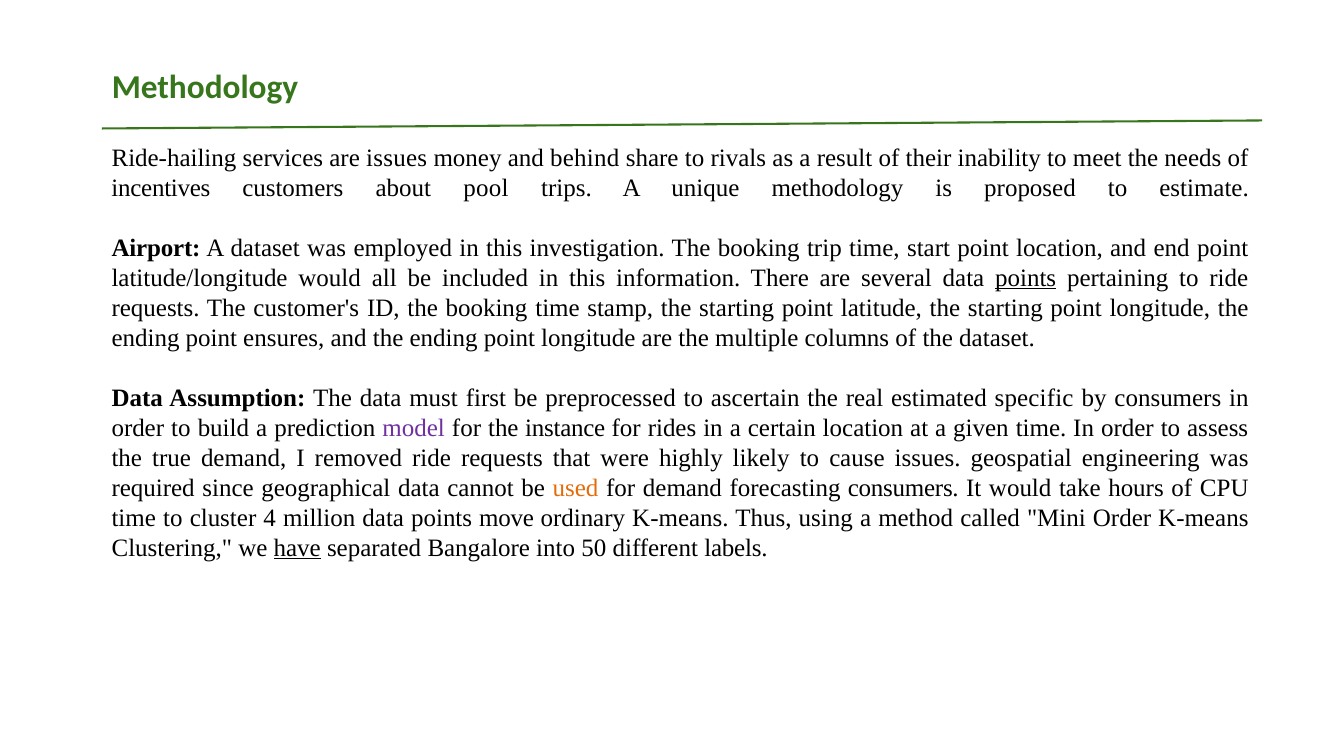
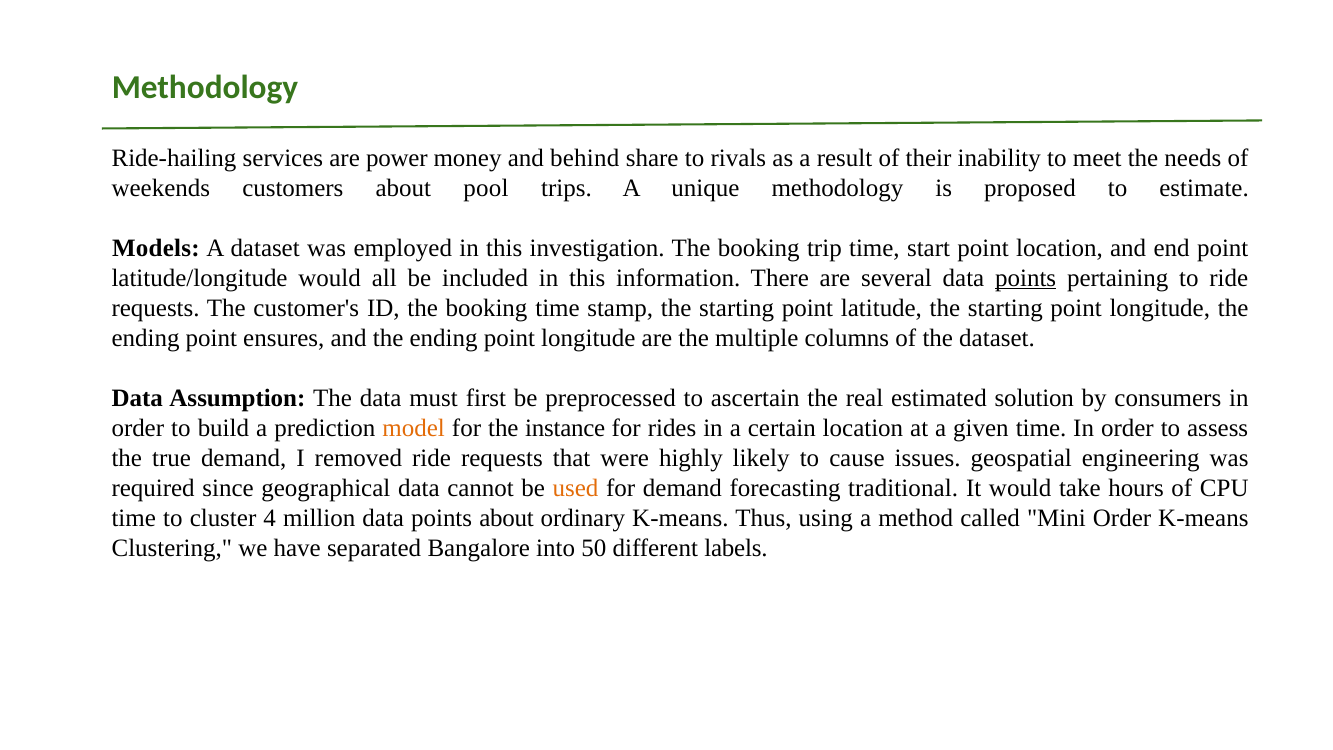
are issues: issues -> power (397, 158)
incentives: incentives -> weekends (161, 188)
Airport: Airport -> Models (156, 248)
specific: specific -> solution (1034, 398)
model colour: purple -> orange (414, 428)
forecasting consumers: consumers -> traditional (903, 488)
points move: move -> about (507, 518)
have underline: present -> none (297, 548)
